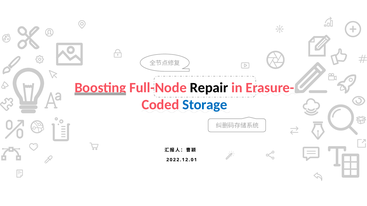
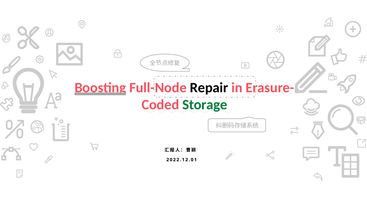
Storage colour: blue -> green (205, 105)
